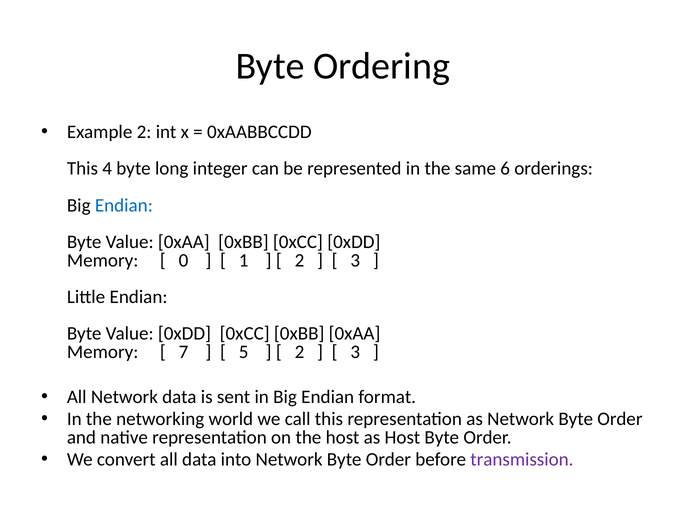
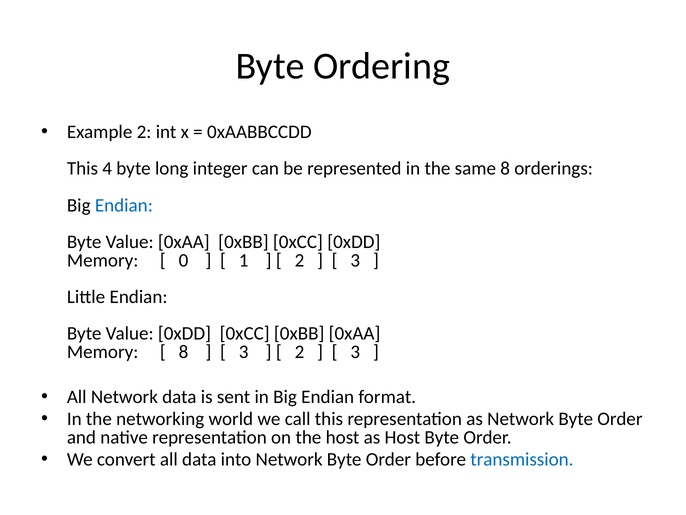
same 6: 6 -> 8 (505, 168)
7: 7 -> 8 (183, 352)
5: 5 -> 3 (244, 352)
transmission colour: purple -> blue (522, 459)
